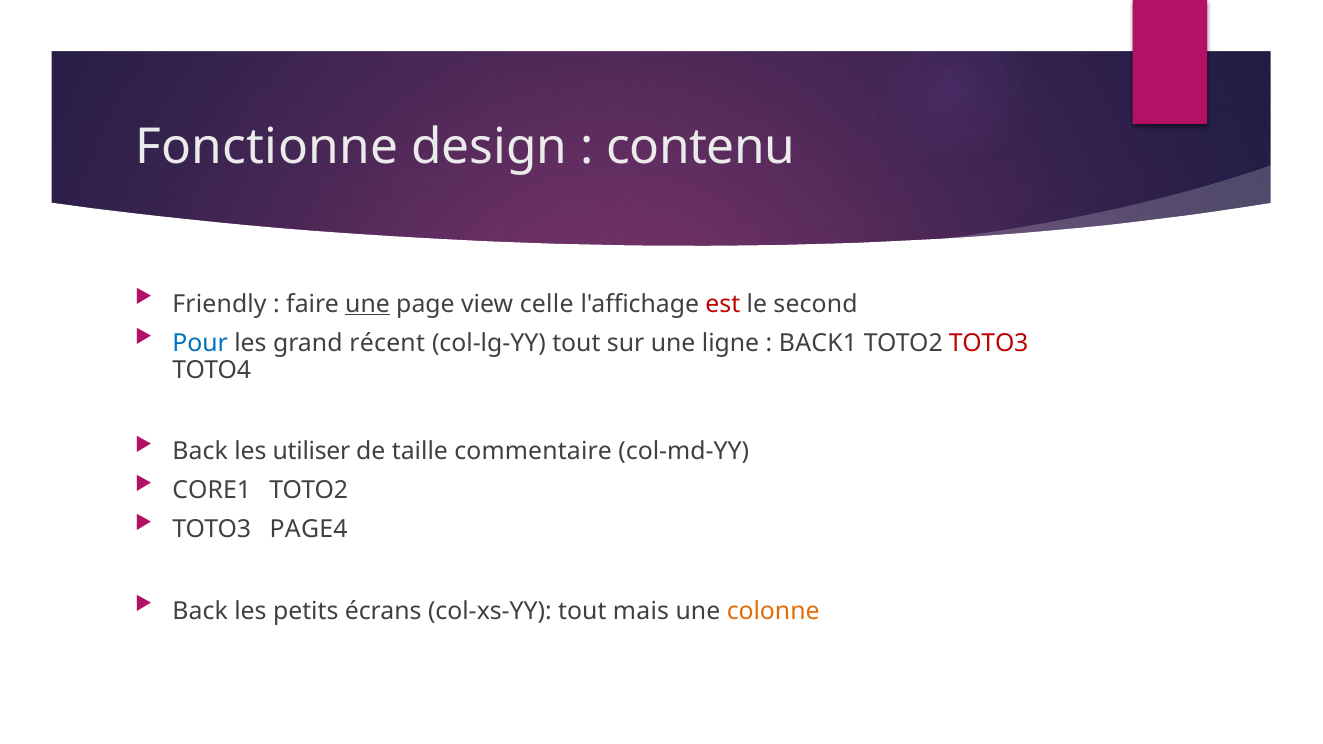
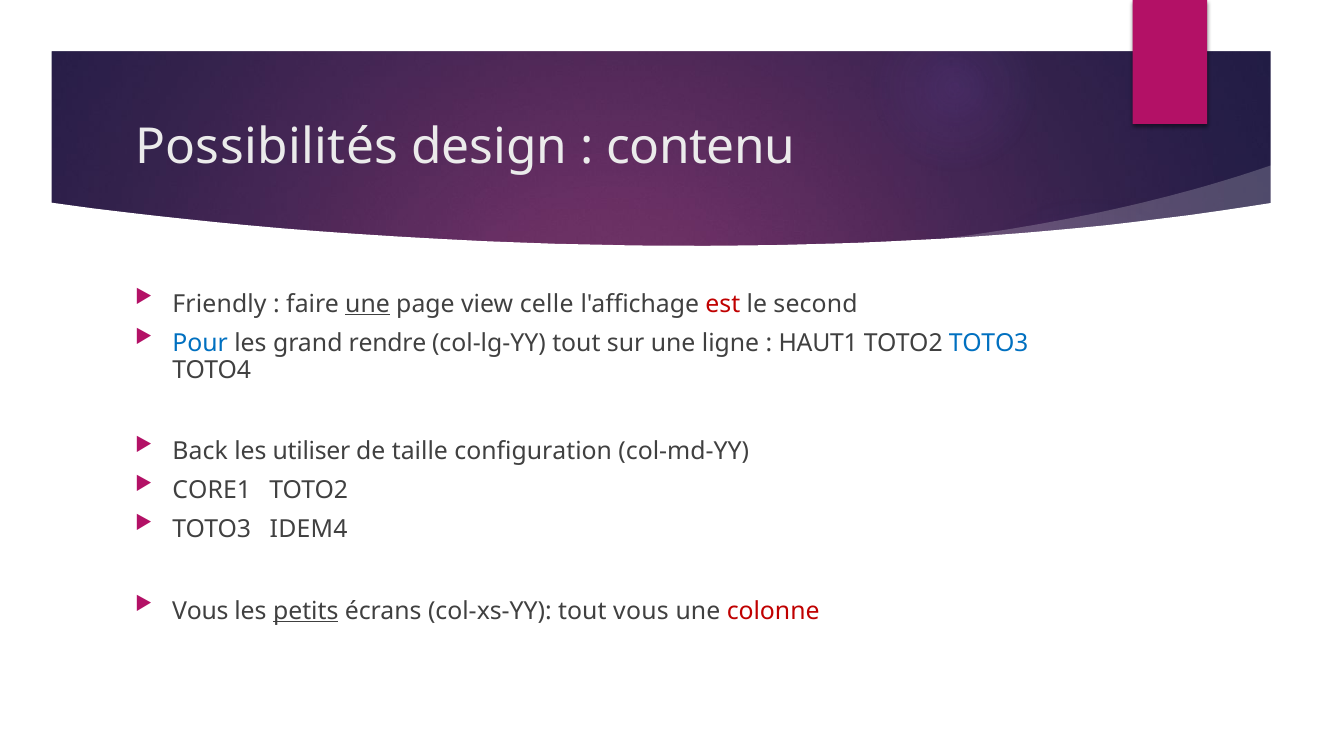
Fonctionne: Fonctionne -> Possibilités (267, 147)
récent: récent -> rendre (387, 343)
BACK1: BACK1 -> HAUT1 (818, 343)
TOTO3 colour: red -> blue (989, 343)
commentaire: commentaire -> configuration (533, 451)
PAGE4: PAGE4 -> IDEM4 (309, 530)
Back: Back -> Vous (200, 611)
petits underline: none -> present (306, 611)
tout mais: mais -> vous (641, 611)
colonne colour: orange -> red (773, 611)
